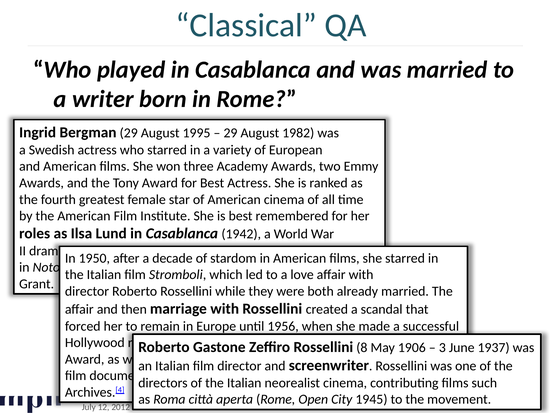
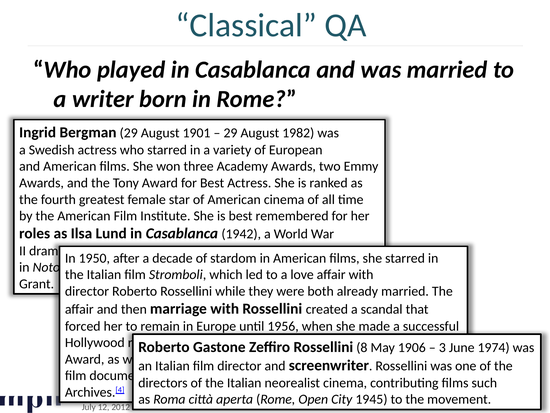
1995: 1995 -> 1901 (197, 133)
1937: 1937 -> 1974 (494, 347)
